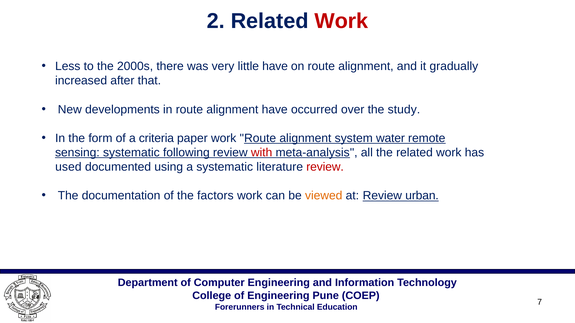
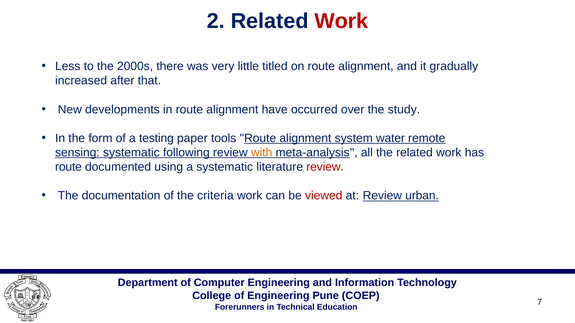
little have: have -> titled (275, 66)
criteria: criteria -> testing (156, 138)
paper work: work -> tools (224, 138)
with colour: red -> orange (262, 153)
used: used -> route (68, 167)
factors: factors -> criteria (215, 196)
viewed colour: orange -> red (324, 196)
